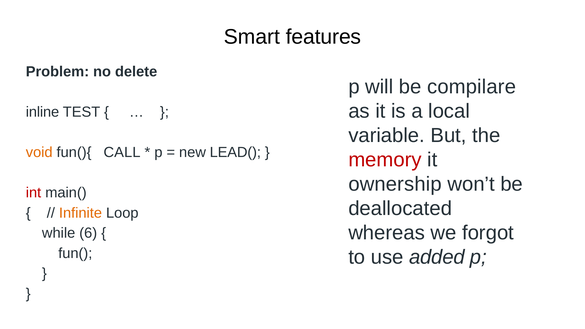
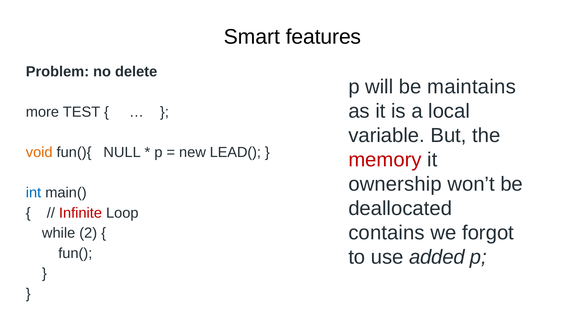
compilare: compilare -> maintains (472, 87)
inline: inline -> more (42, 112)
CALL: CALL -> NULL (122, 152)
int colour: red -> blue (33, 193)
Infinite colour: orange -> red (80, 213)
whereas: whereas -> contains (387, 233)
6: 6 -> 2 (88, 233)
